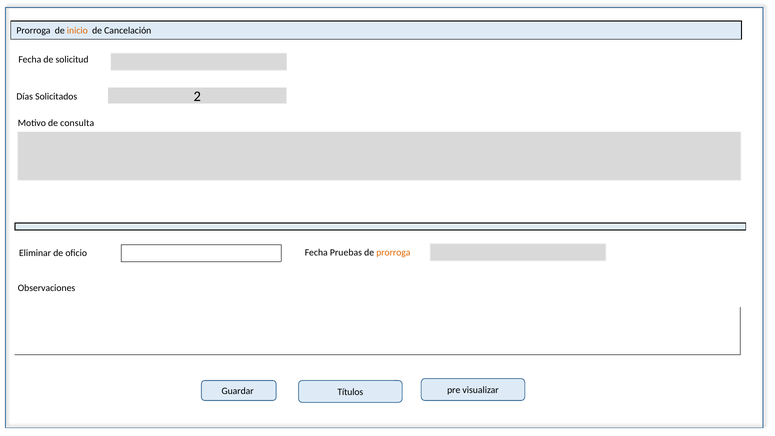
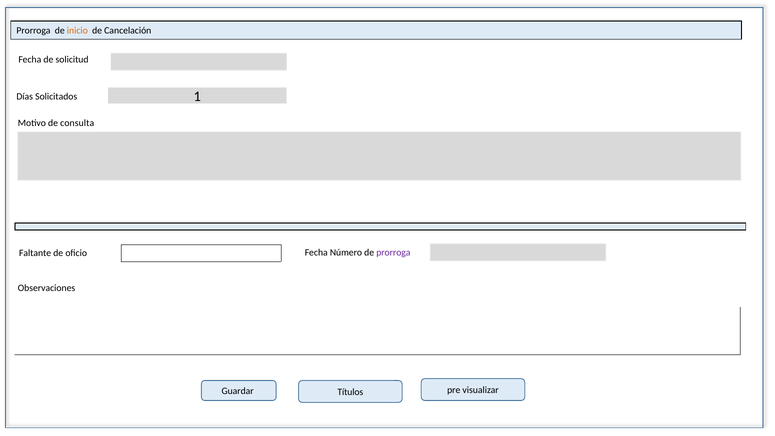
2: 2 -> 1 (197, 96)
Eliminar: Eliminar -> Faltante (35, 253)
Pruebas: Pruebas -> Número (346, 253)
prorroga colour: orange -> purple (393, 253)
